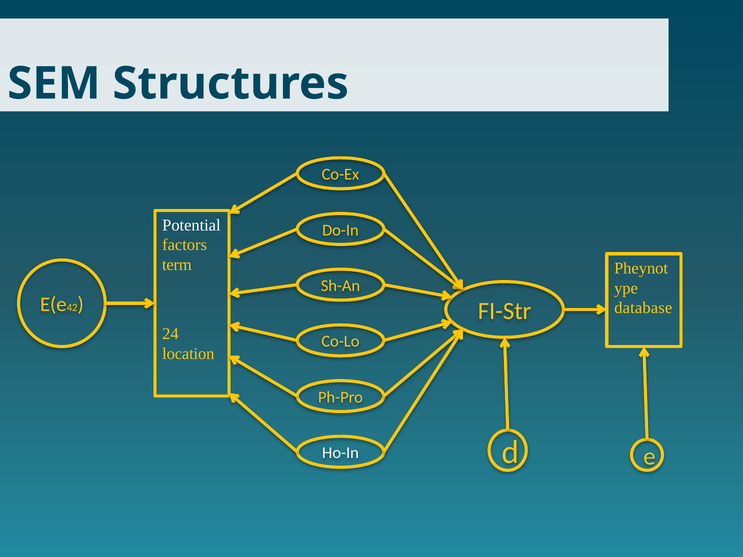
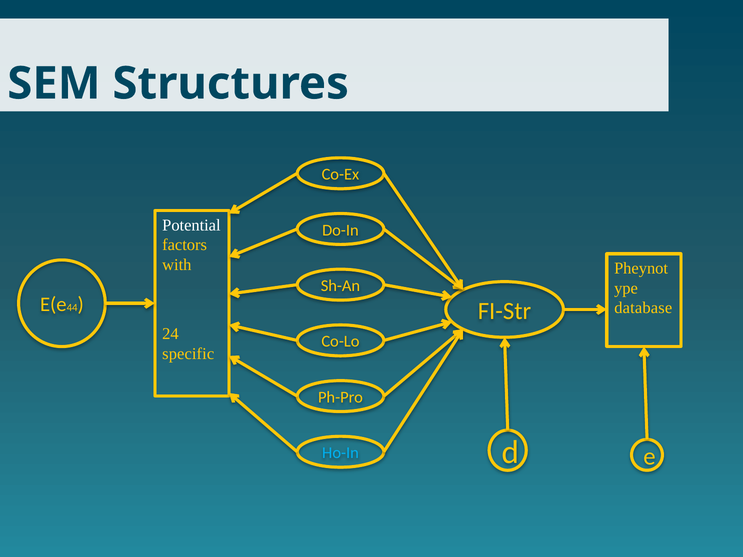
term: term -> with (177, 265)
42: 42 -> 44 (72, 308)
location: location -> specific (188, 354)
Ho-In colour: white -> light blue (340, 453)
